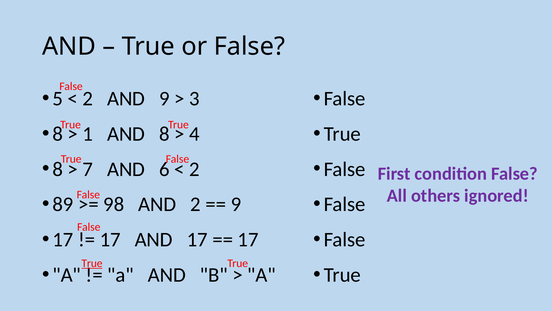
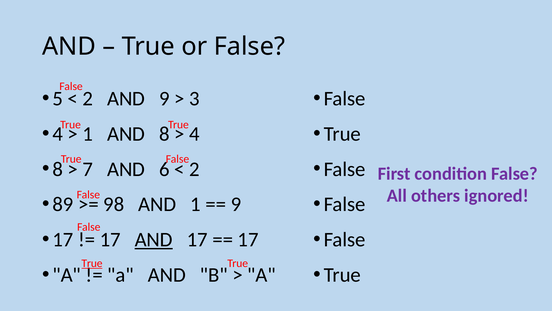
8: 8 -> 4 (58, 134)
AND 2: 2 -> 1 (196, 204)
AND underline: none -> present (154, 239)
